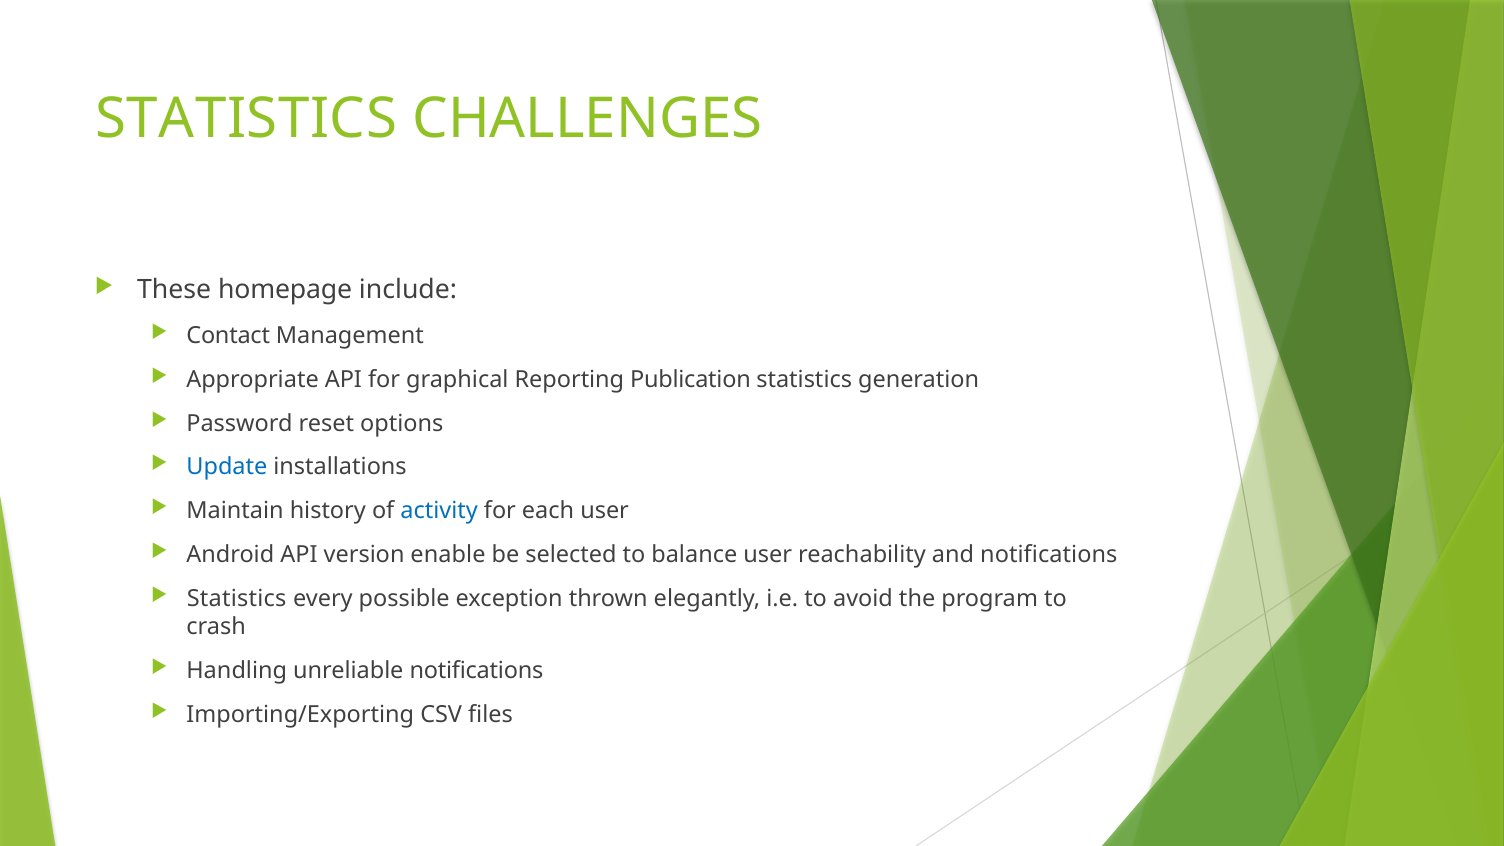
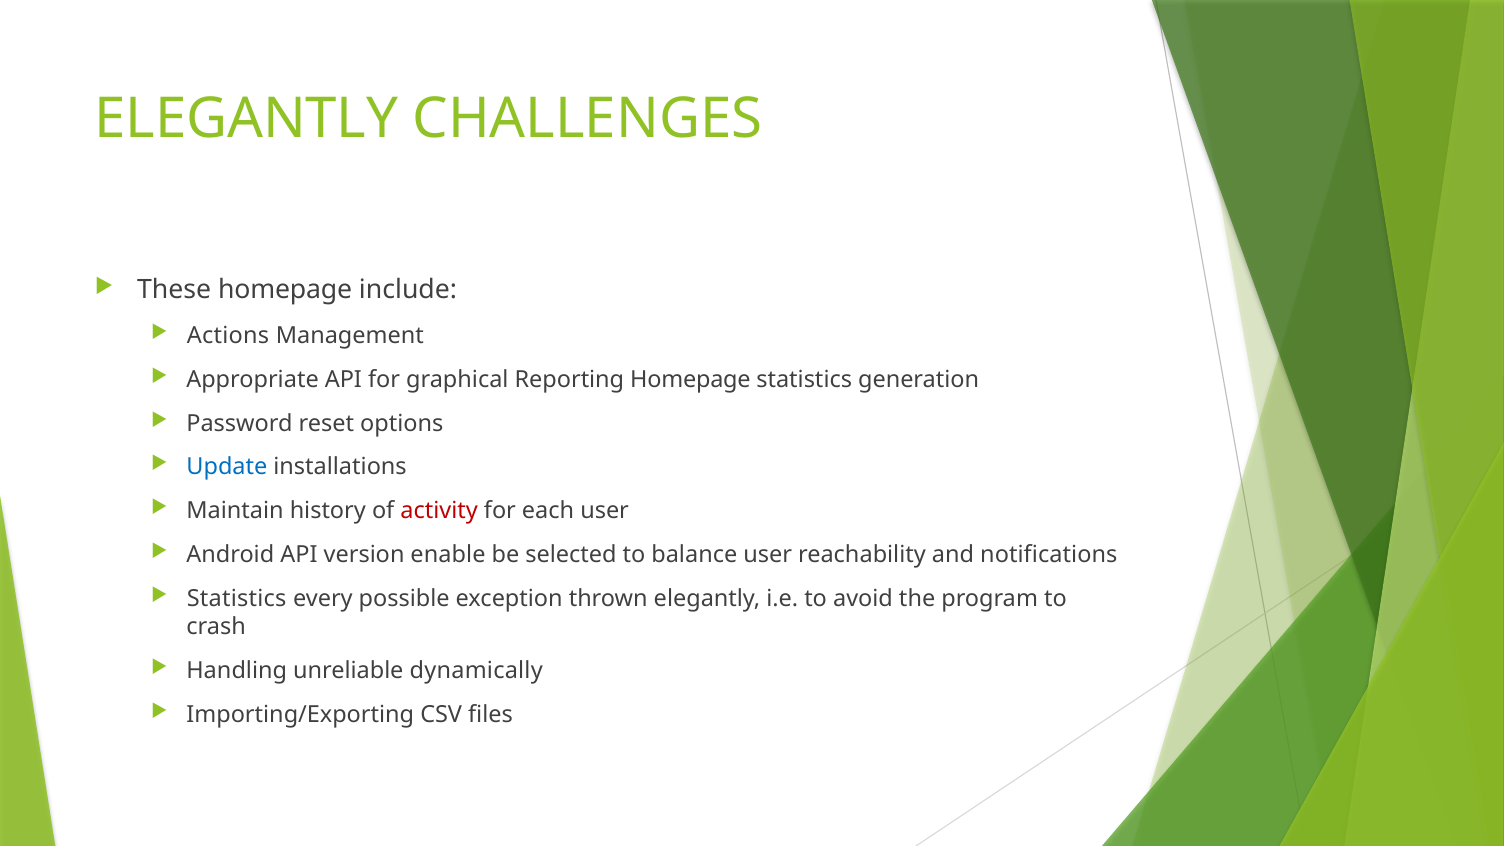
STATISTICS: STATISTICS -> ELEGANTLY (246, 119)
Contact: Contact -> Actions (228, 336)
Reporting Publication: Publication -> Homepage (690, 379)
activity colour: blue -> red (439, 511)
unreliable notifications: notifications -> dynamically (476, 671)
